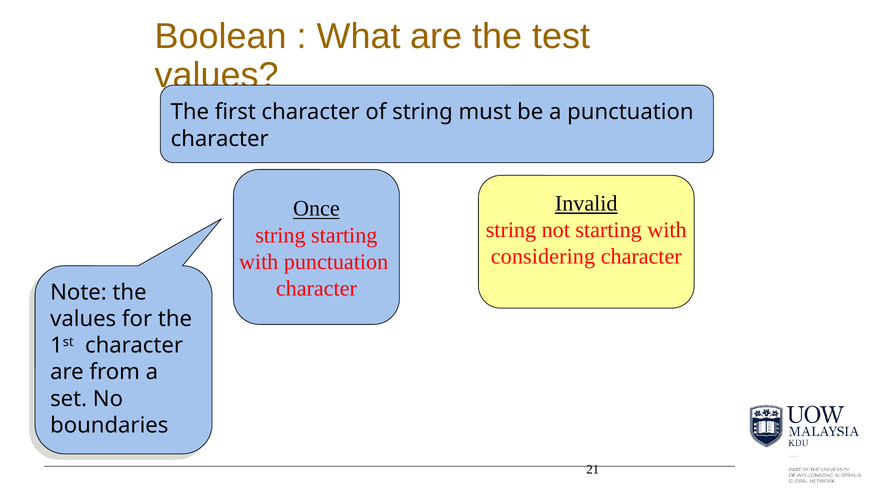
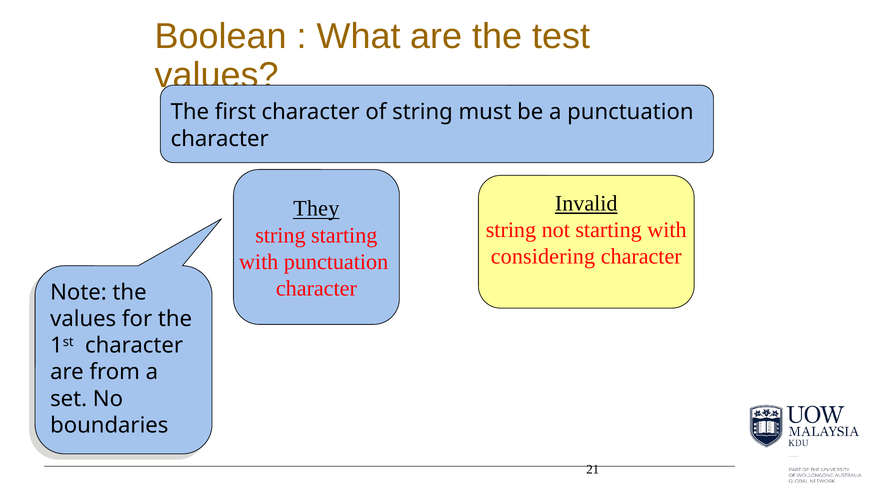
Once: Once -> They (316, 209)
